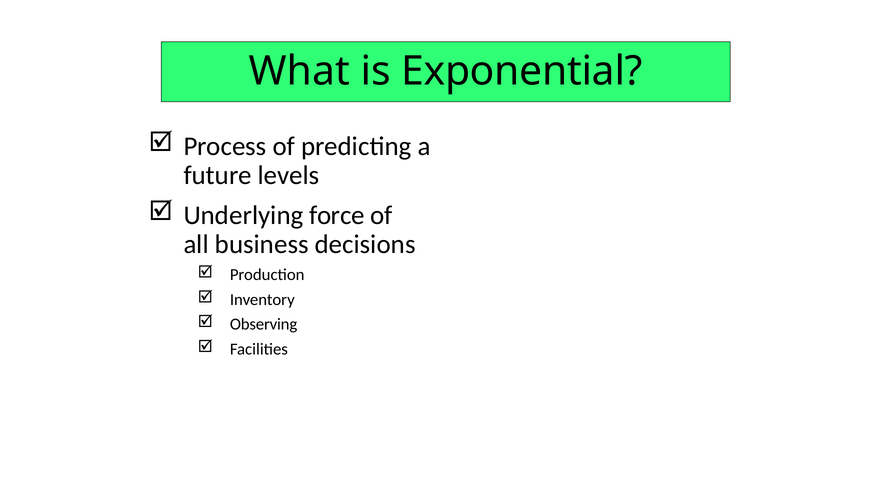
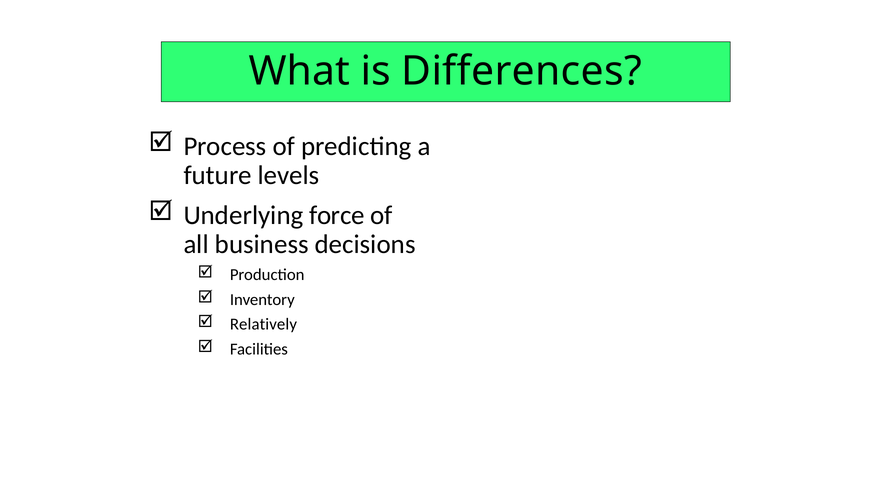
Exponential: Exponential -> Differences (522, 72)
Observing: Observing -> Relatively (263, 324)
